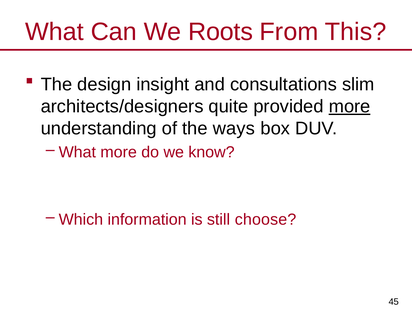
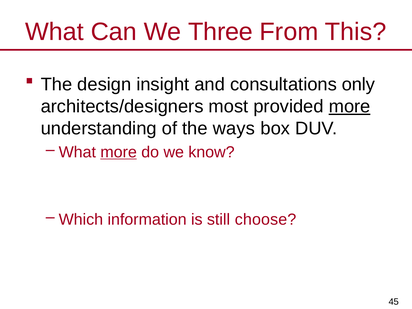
Roots: Roots -> Three (221, 32)
slim: slim -> only (358, 84)
quite: quite -> most (228, 106)
more underline: none -> present (119, 152)
